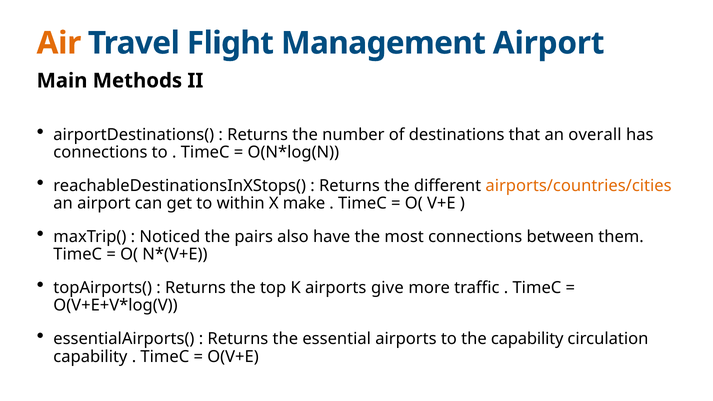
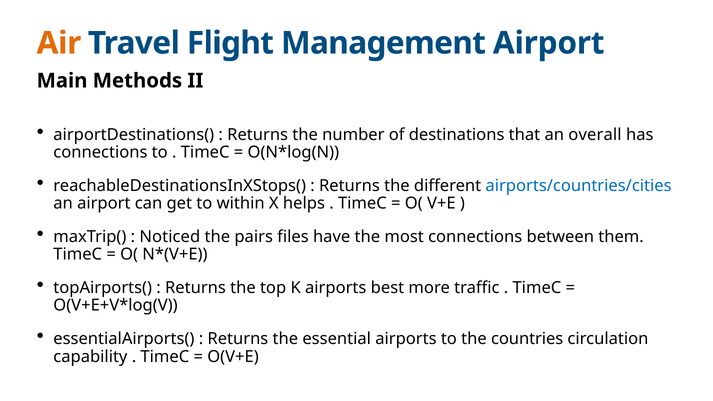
airports/countries/cities colour: orange -> blue (579, 186)
make: make -> helps (304, 204)
also: also -> files (293, 237)
give: give -> best (387, 288)
the capability: capability -> countries (527, 339)
